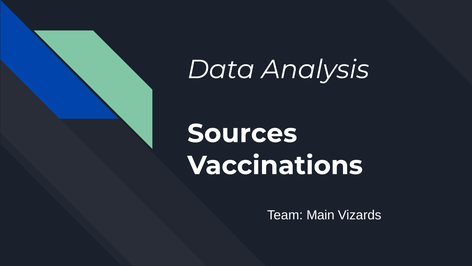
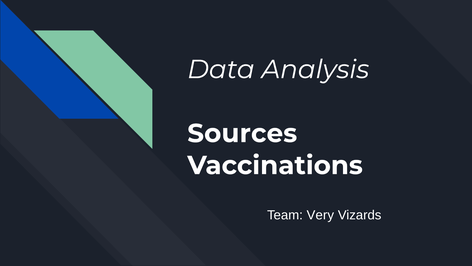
Main: Main -> Very (320, 215)
